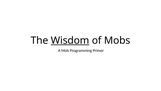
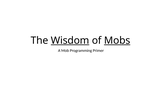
Mobs underline: none -> present (117, 40)
